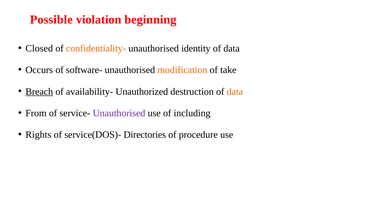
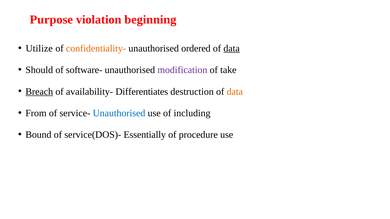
Possible: Possible -> Purpose (51, 20)
Closed: Closed -> Utilize (39, 48)
identity: identity -> ordered (196, 48)
data underline: none -> present (232, 48)
Occurs: Occurs -> Should (39, 70)
modification colour: orange -> purple (182, 70)
Unauthorized: Unauthorized -> Differentiates (142, 92)
Unauthorised colour: purple -> blue (119, 113)
Rights: Rights -> Bound (38, 135)
Directories: Directories -> Essentially (145, 135)
